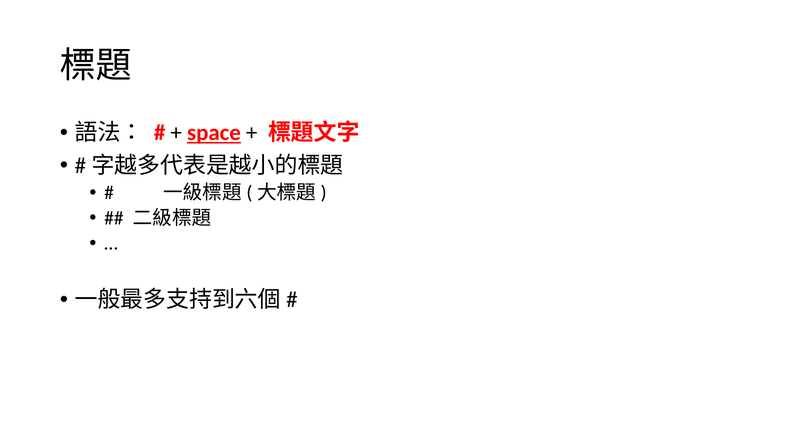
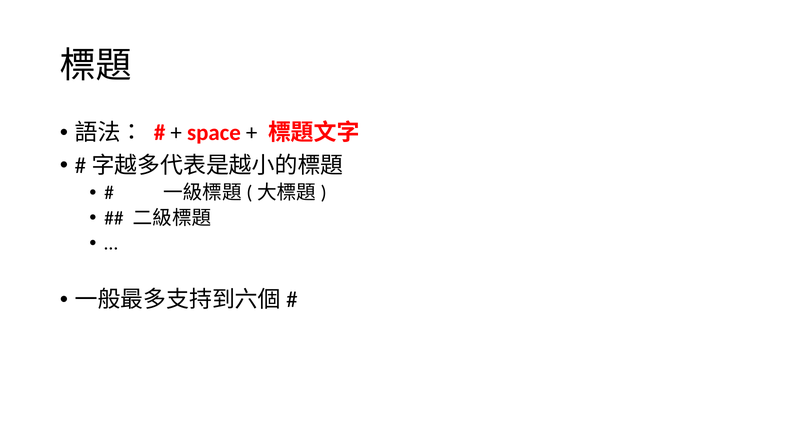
space underline: present -> none (214, 133)
